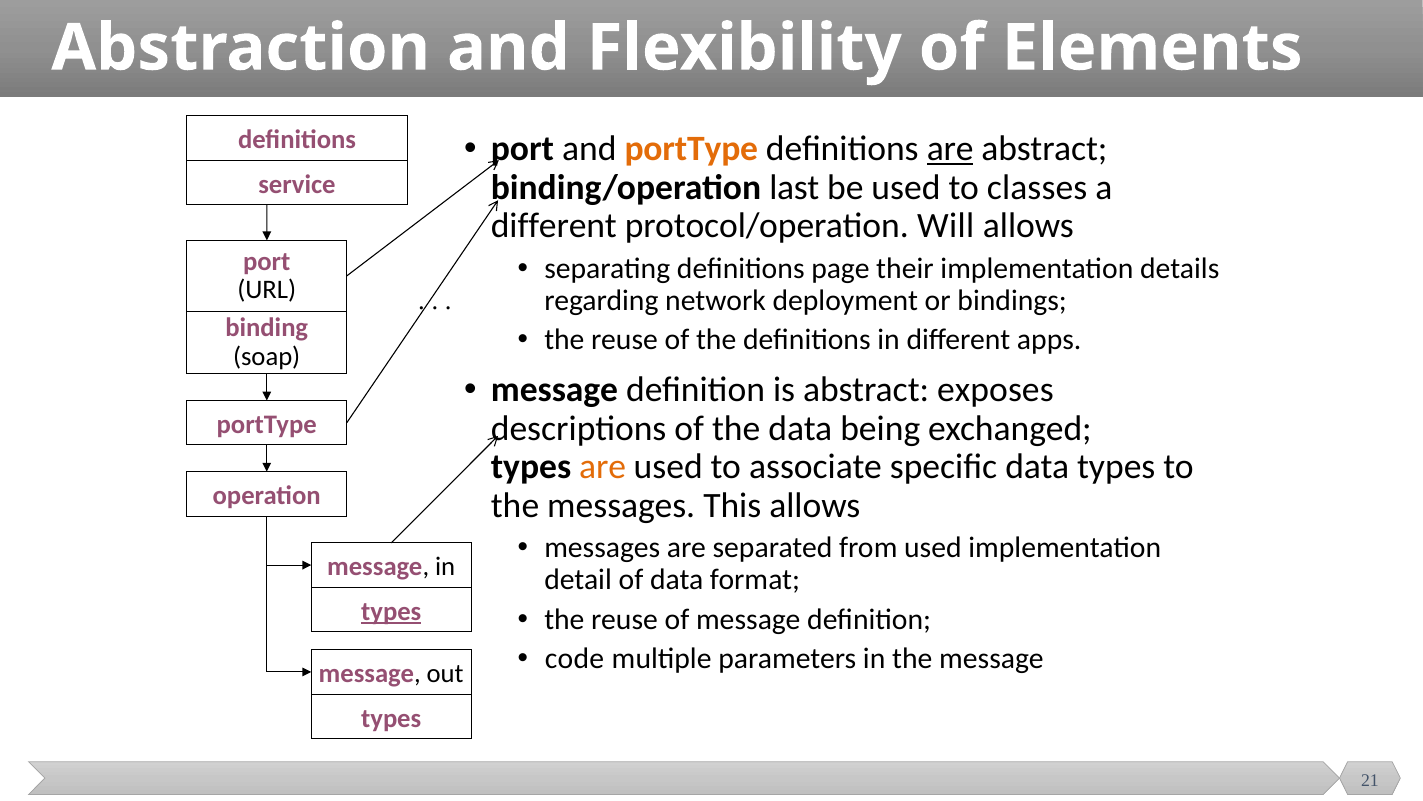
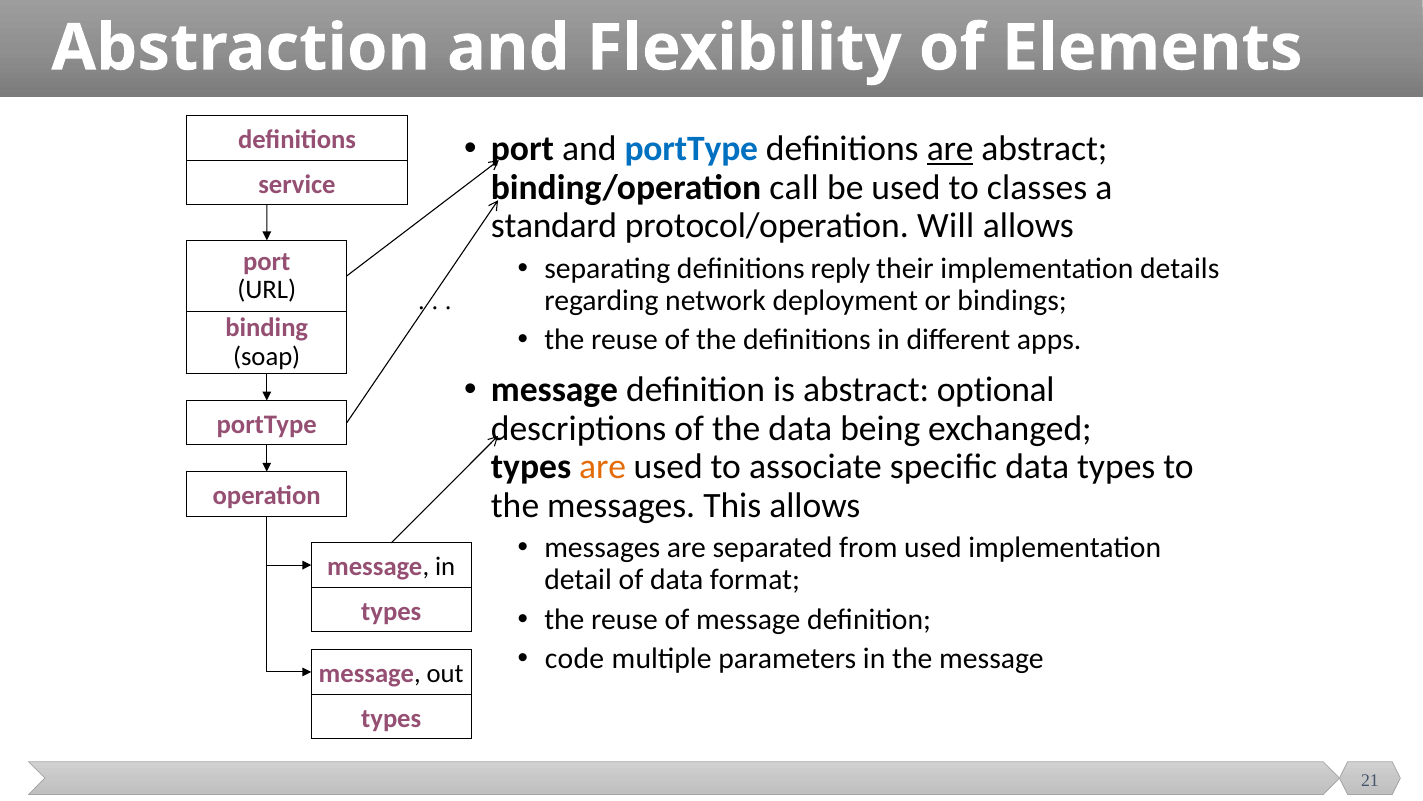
portType colour: orange -> blue (691, 149)
last: last -> call (794, 187)
different: different -> standard (554, 226)
page: page -> reply (841, 268)
exposes: exposes -> optional (996, 390)
types underline: present -> none (391, 611)
